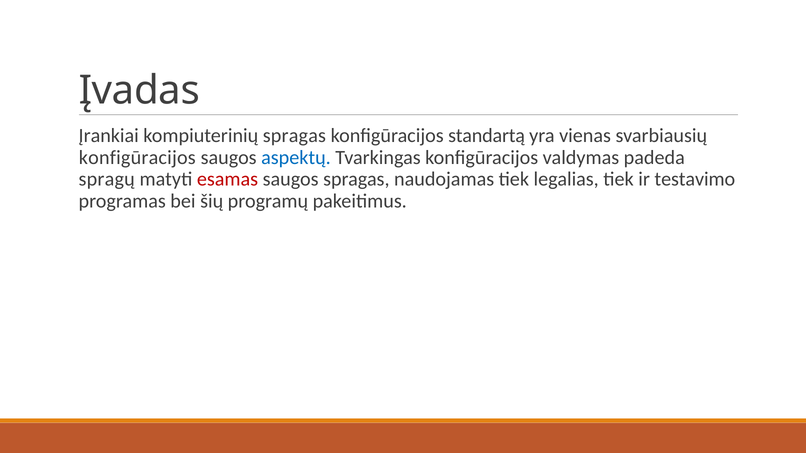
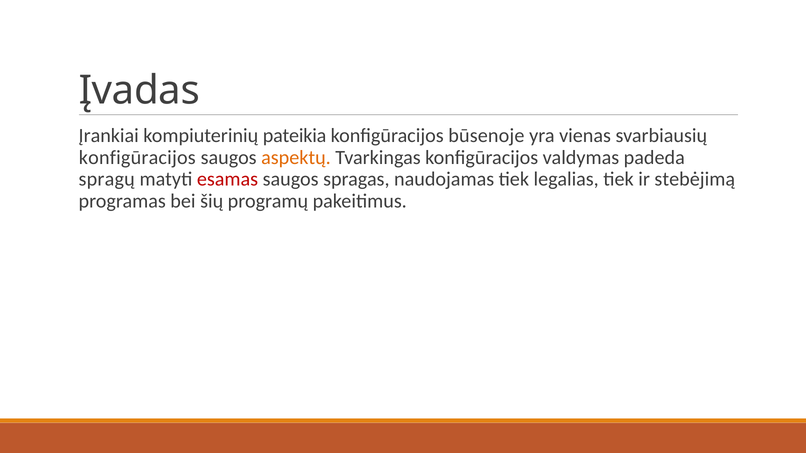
kompiuterinių spragas: spragas -> pateikia (295, 136)
standartą: standartą -> būsenoje (486, 136)
aspektų colour: blue -> orange (296, 158)
testavimo: testavimo -> stebėjimą (695, 179)
